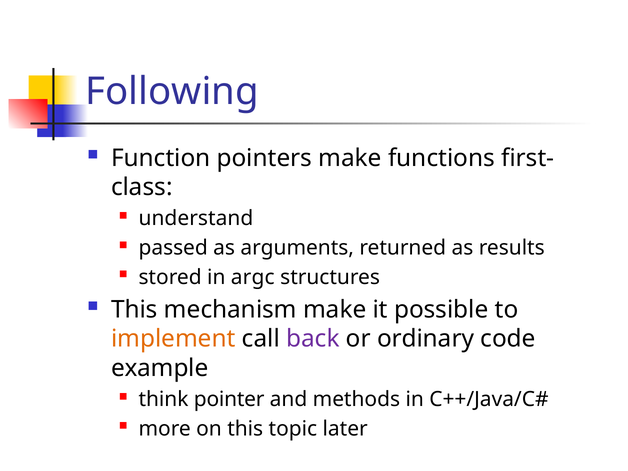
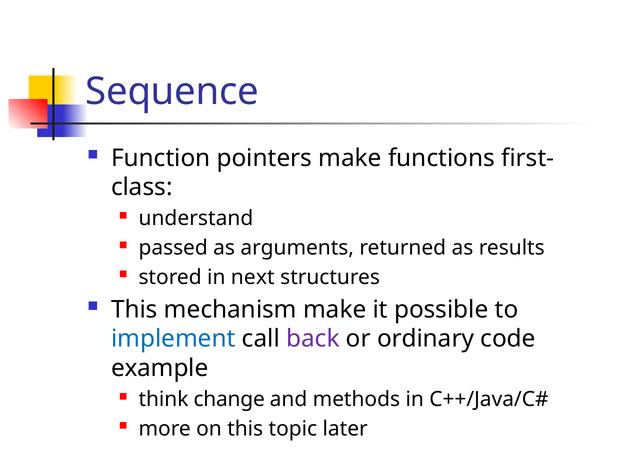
Following: Following -> Sequence (172, 92)
argc: argc -> next (253, 277)
implement colour: orange -> blue (173, 339)
pointer: pointer -> change (229, 399)
